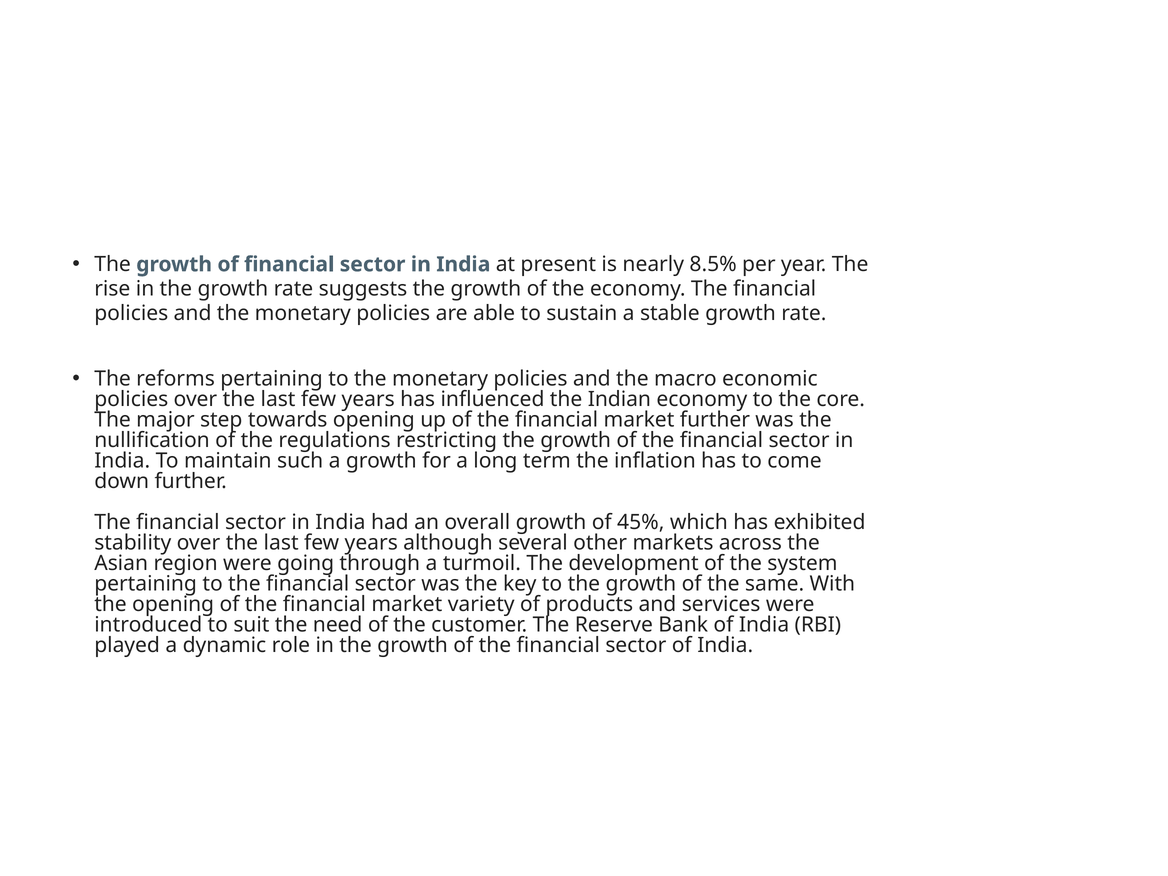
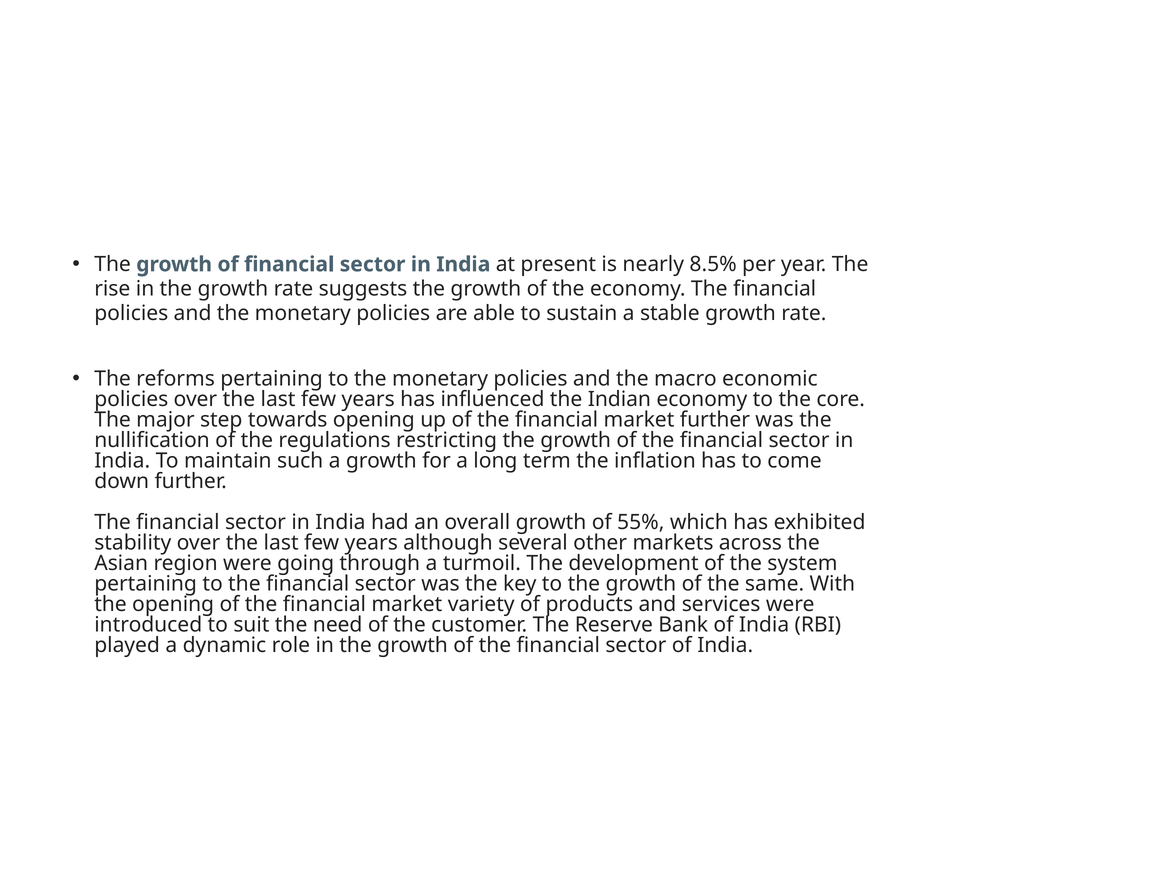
45%: 45% -> 55% (641, 522)
